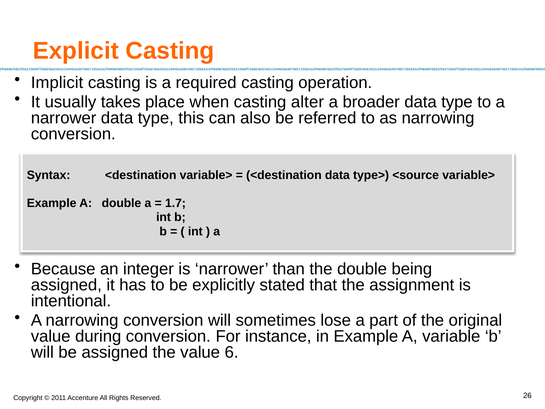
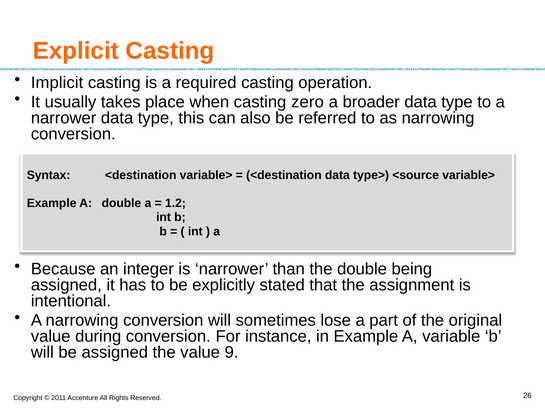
alter: alter -> zero (307, 102)
1.7: 1.7 -> 1.2 (175, 203)
6: 6 -> 9 (232, 352)
